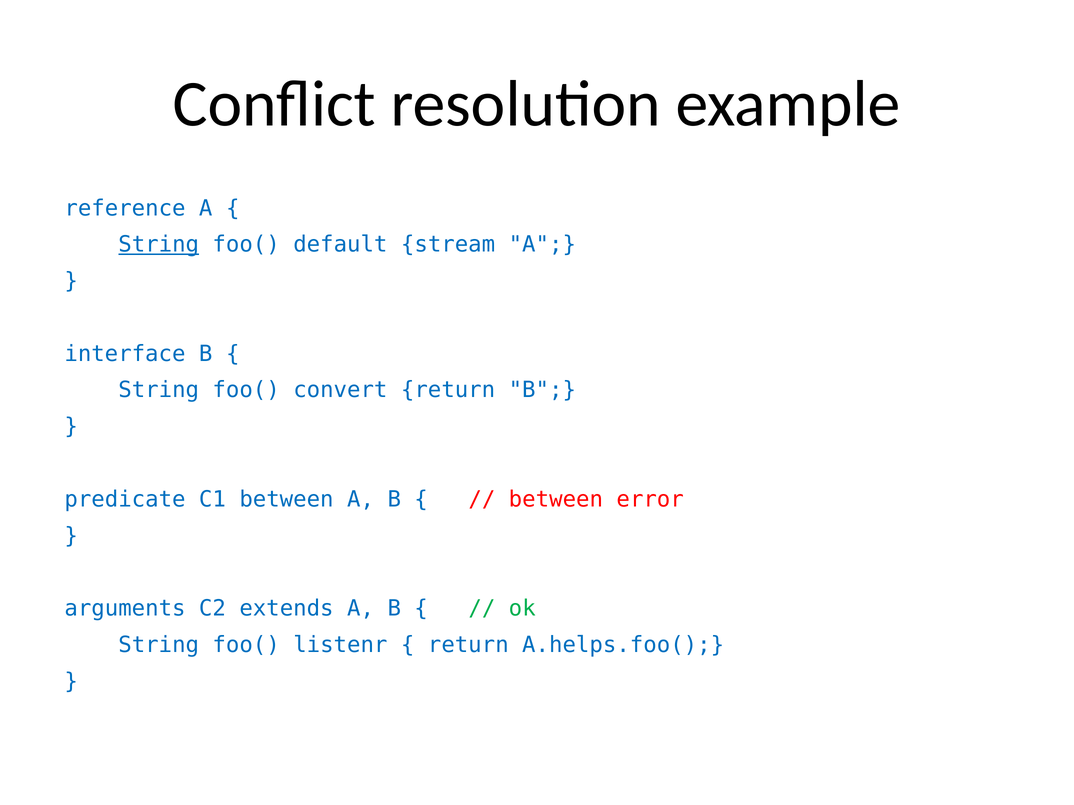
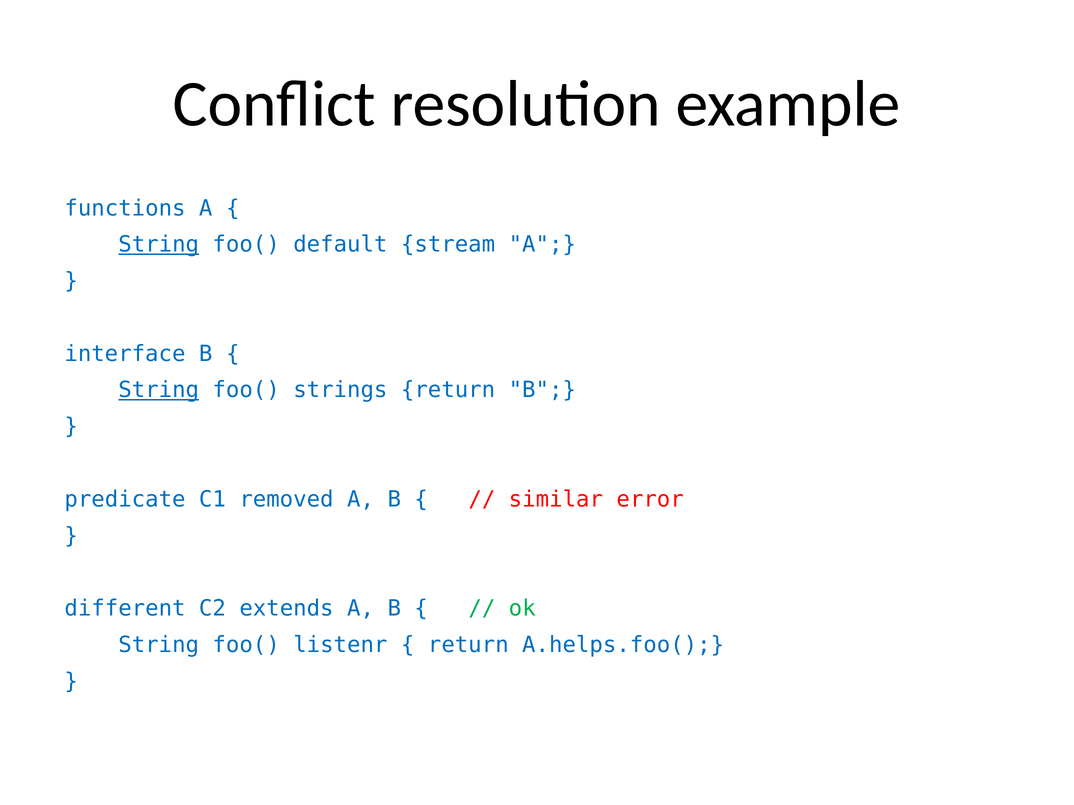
reference: reference -> functions (125, 208)
String underline: none -> present (159, 390)
convert: convert -> strings (340, 390)
C1 between: between -> removed (286, 500)
between: between -> similar (556, 500)
arguments: arguments -> different (125, 609)
